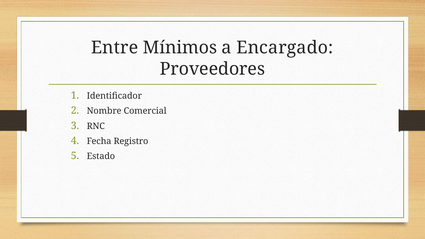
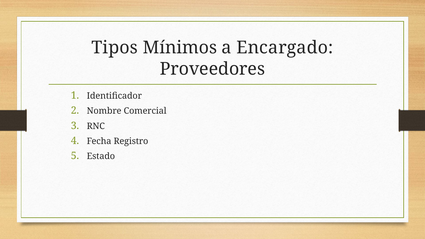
Entre: Entre -> Tipos (115, 48)
